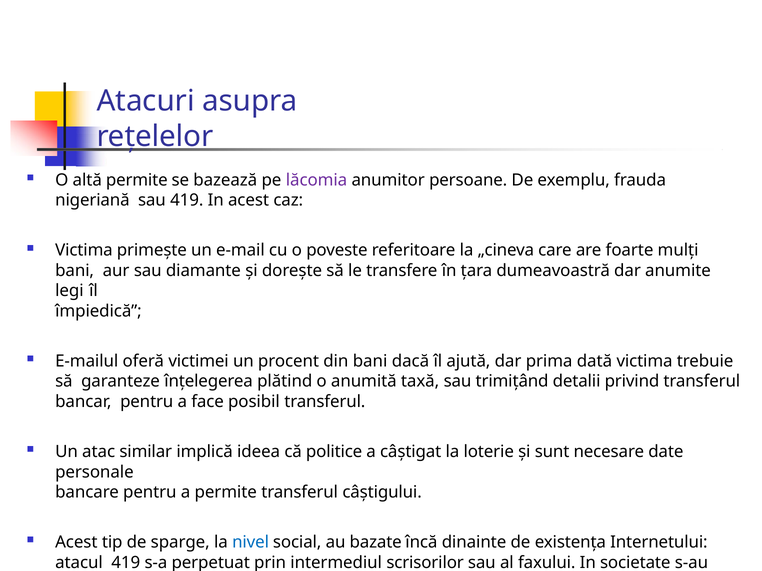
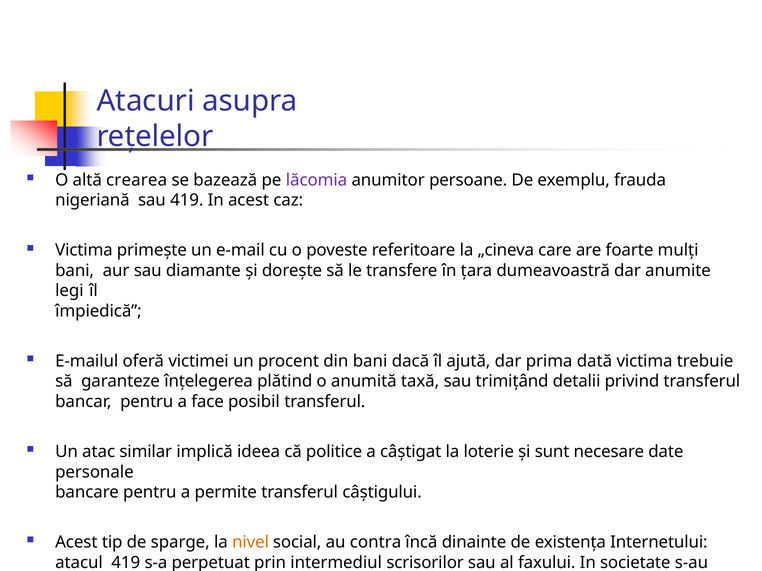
altă permite: permite -> crearea (137, 180)
nivel colour: blue -> orange (251, 543)
bazate: bazate -> contra (376, 543)
